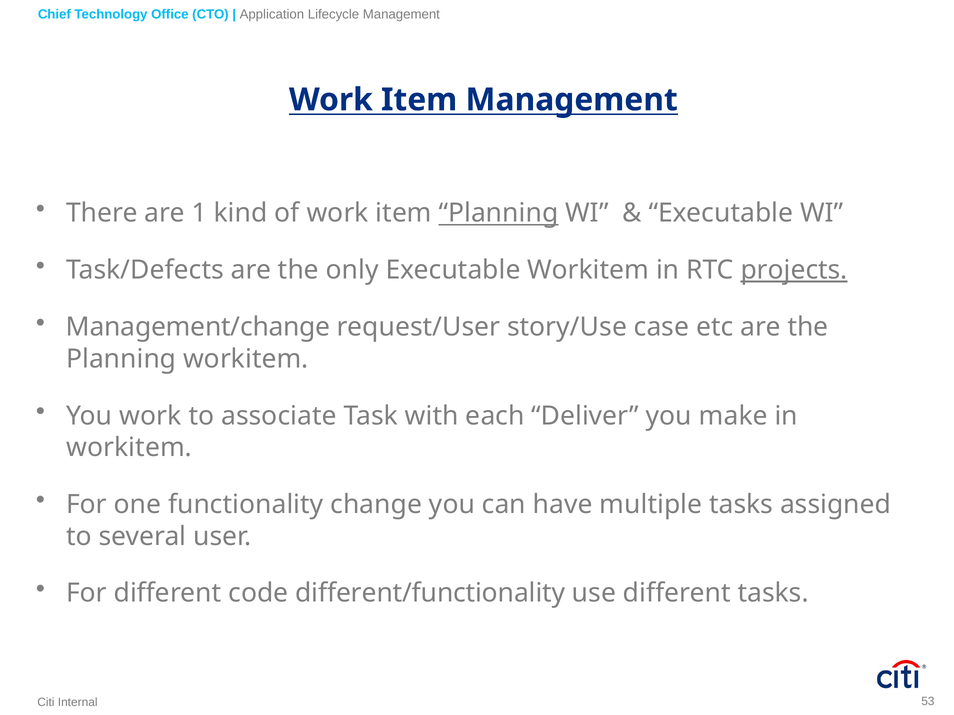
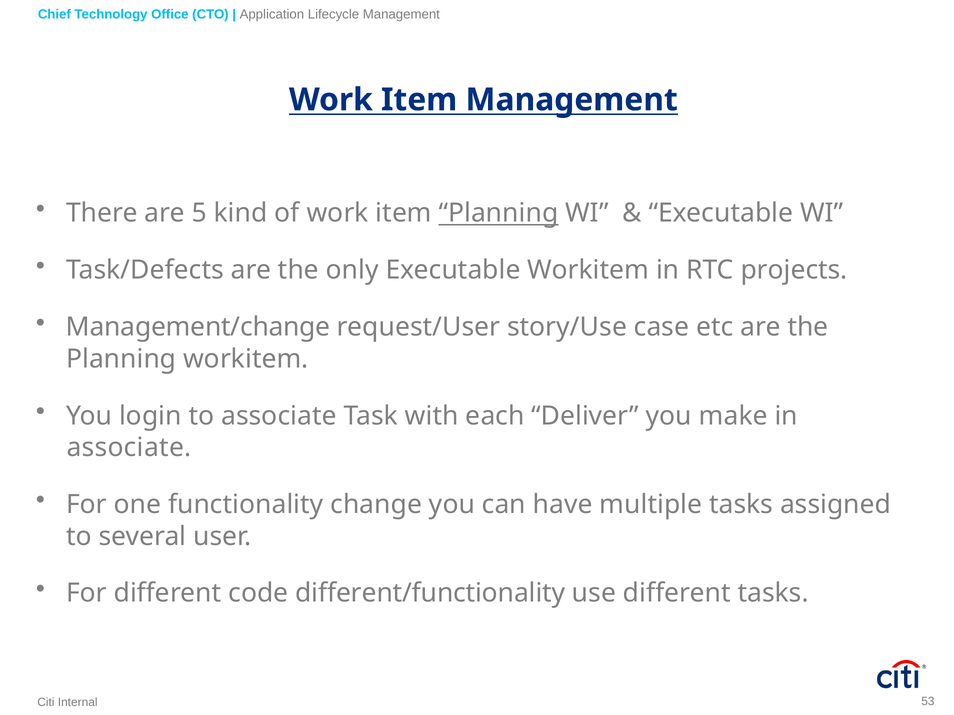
1: 1 -> 5 (199, 213)
projects underline: present -> none (794, 270)
You work: work -> login (150, 416)
workitem: workitem -> associate (129, 448)
